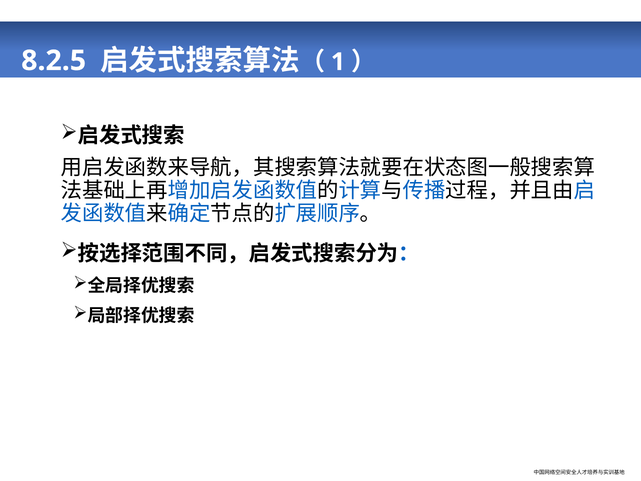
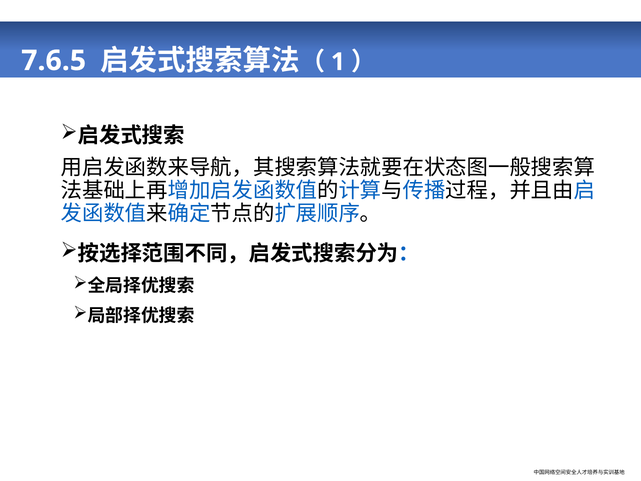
8.2.5: 8.2.5 -> 7.6.5 (54, 61)
